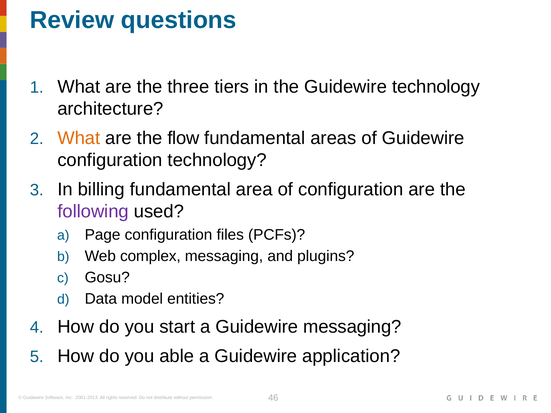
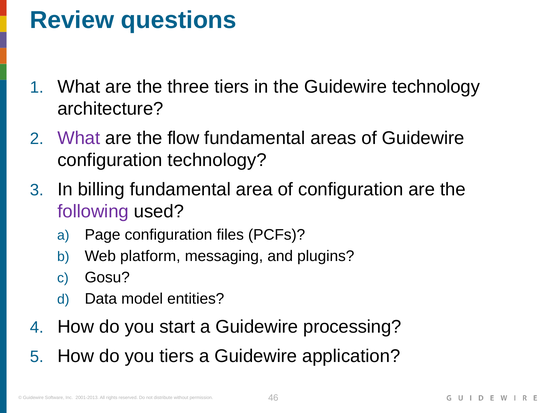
What colour: orange -> purple (79, 138)
complex: complex -> platform (150, 256)
Guidewire messaging: messaging -> processing (352, 327)
you able: able -> tiers (177, 356)
